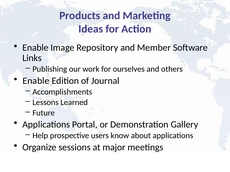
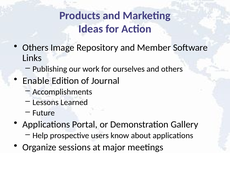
Enable: Enable -> Others (35, 48)
